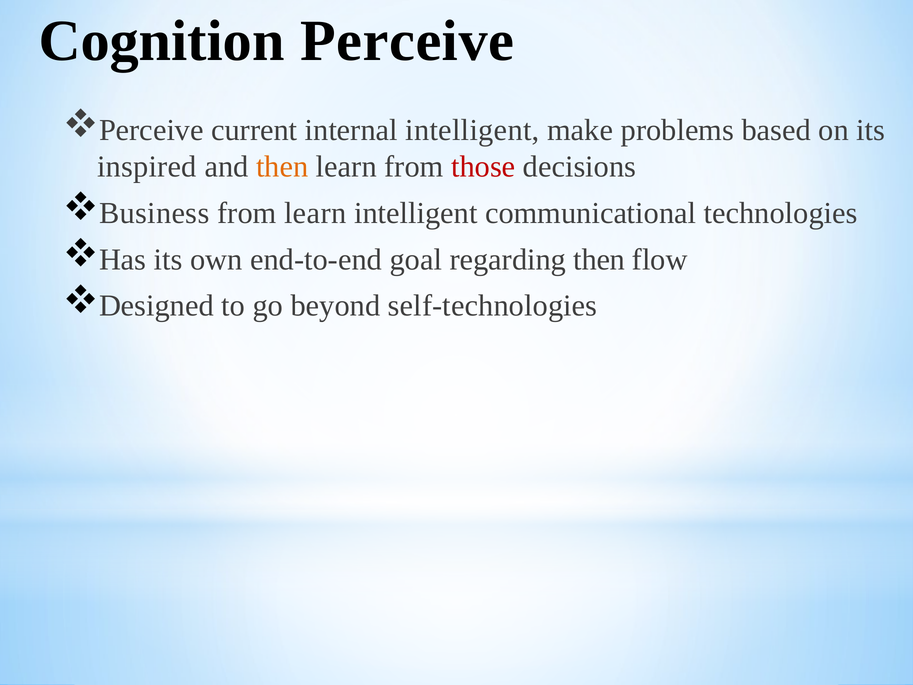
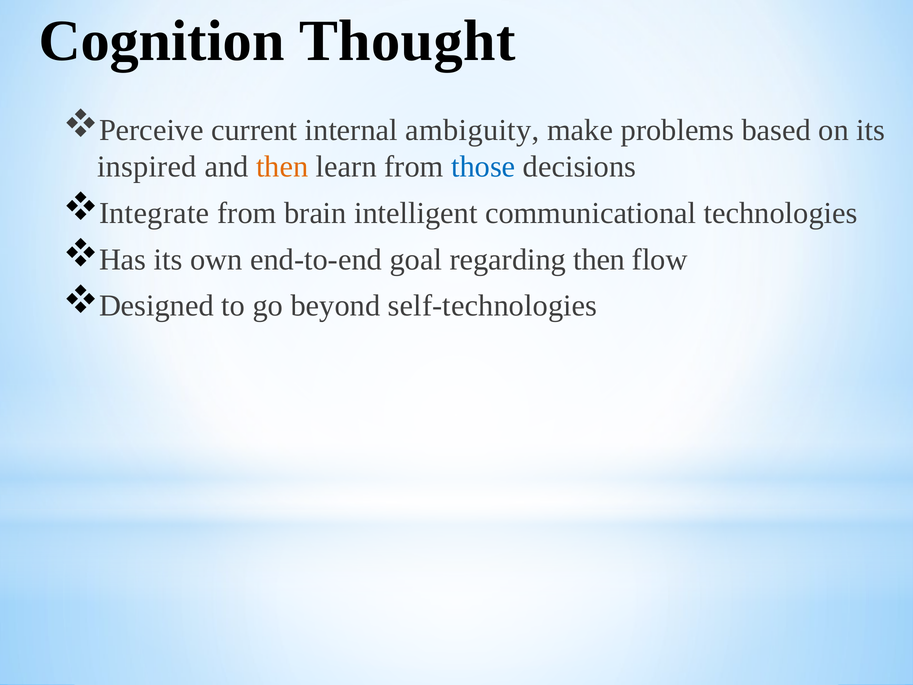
Cognition Perceive: Perceive -> Thought (407, 41)
internal intelligent: intelligent -> ambiguity (472, 130)
those colour: red -> blue (483, 167)
Business: Business -> Integrate (154, 213)
from learn: learn -> brain (315, 213)
